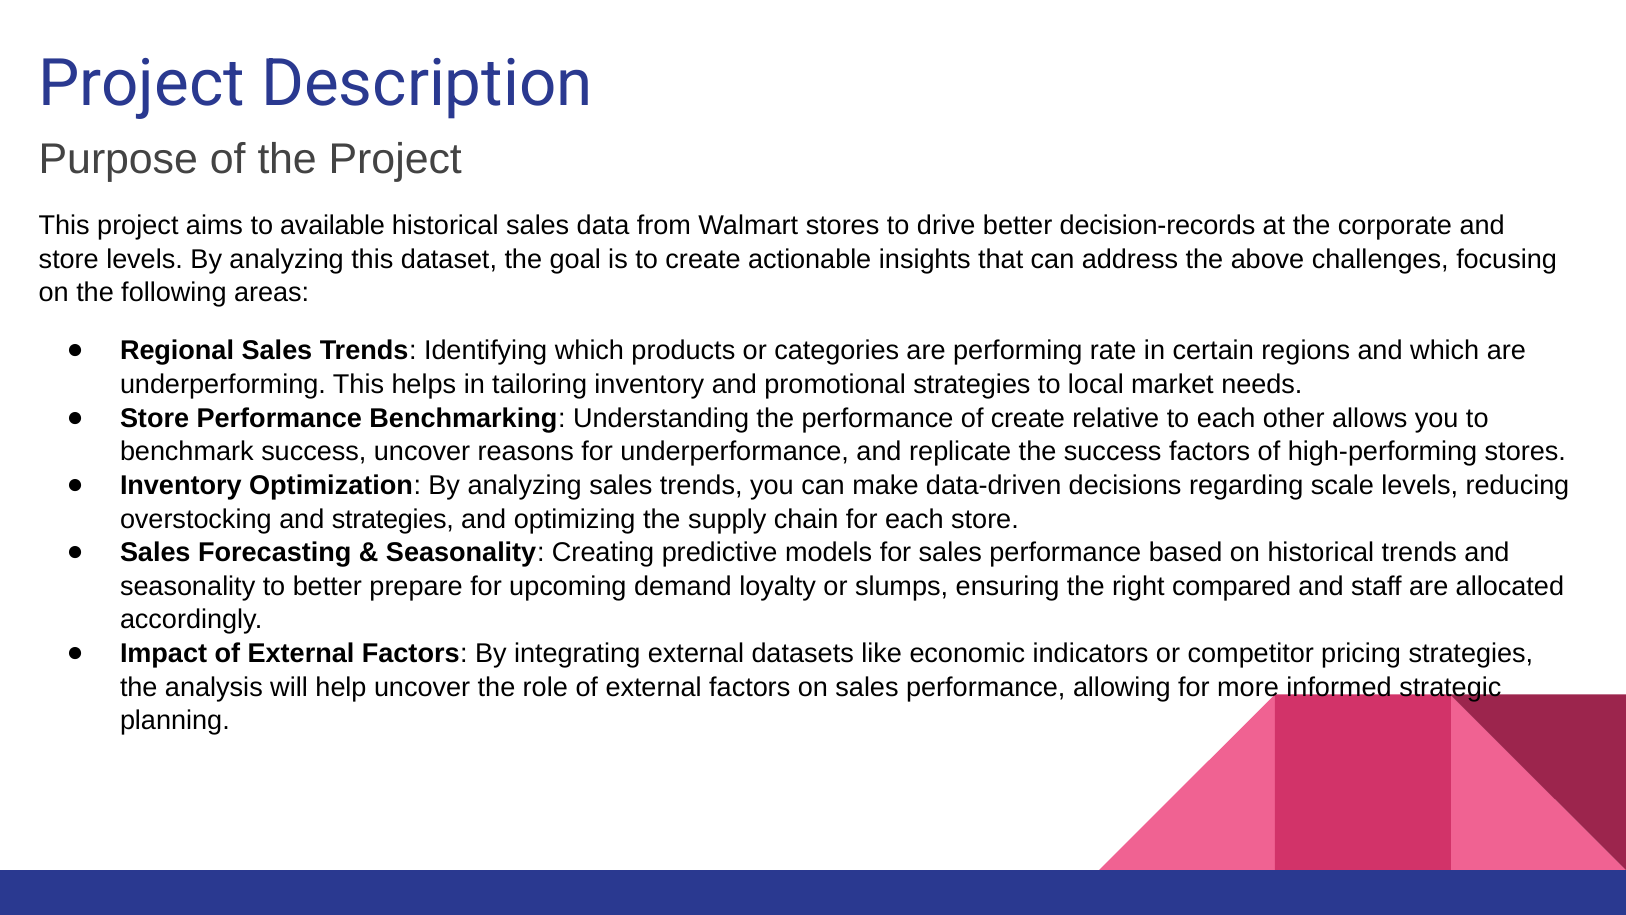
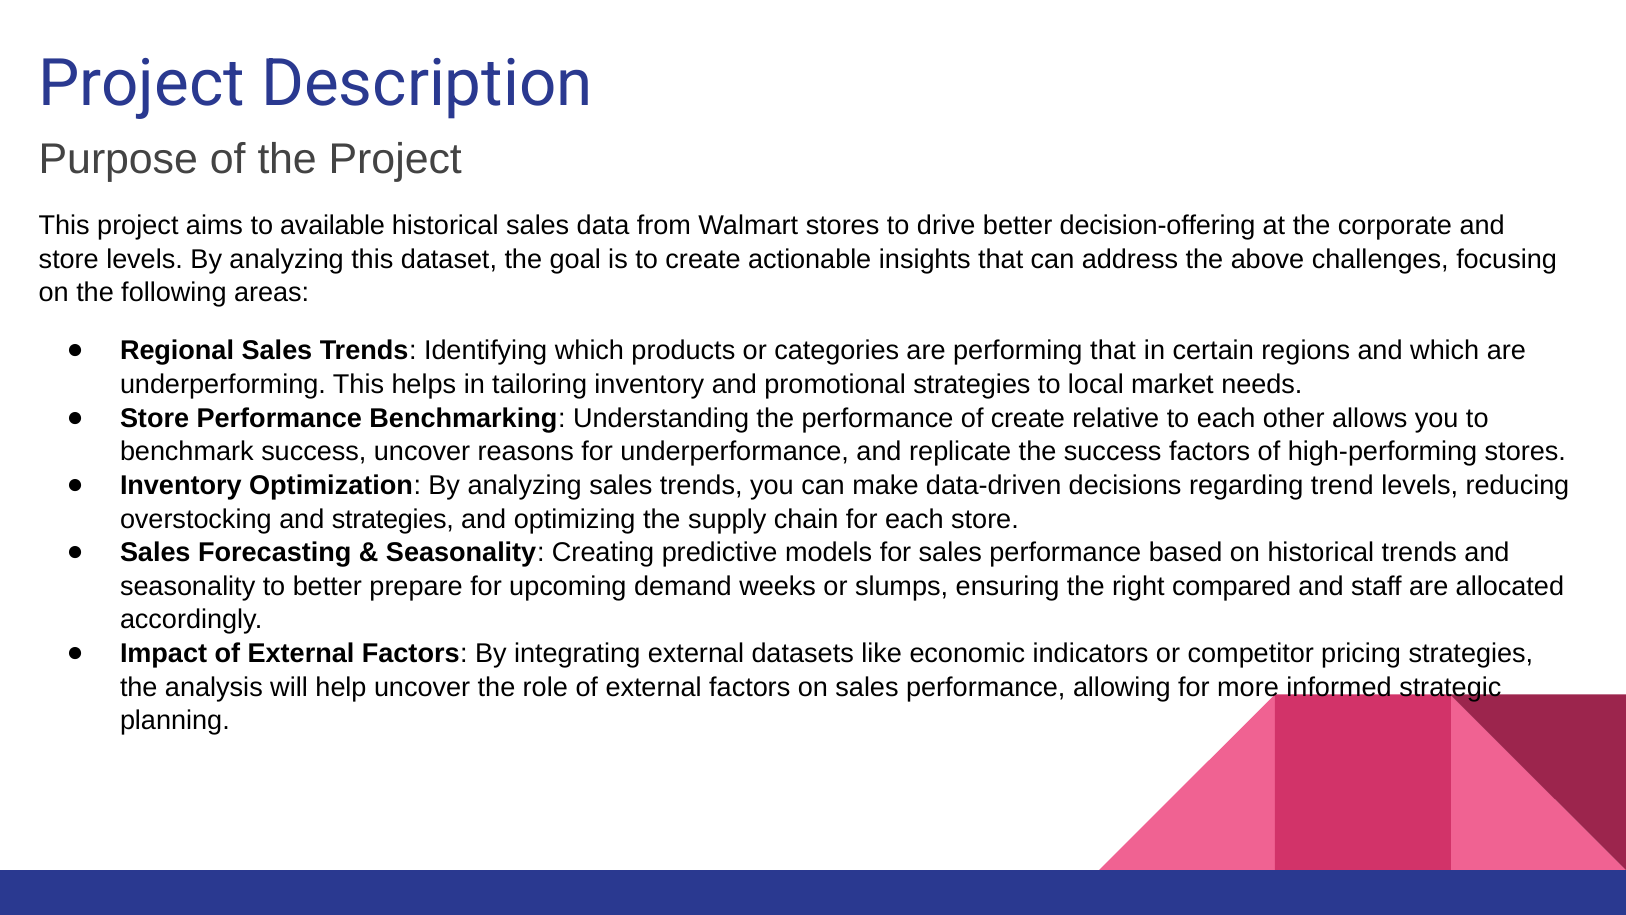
decision-records: decision-records -> decision-offering (1158, 226)
performing rate: rate -> that (1113, 351)
scale: scale -> trend (1342, 485)
loyalty: loyalty -> weeks (778, 586)
